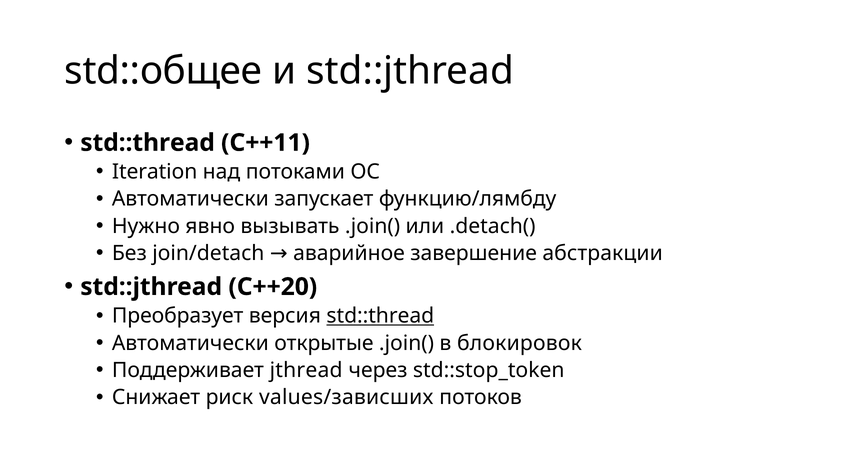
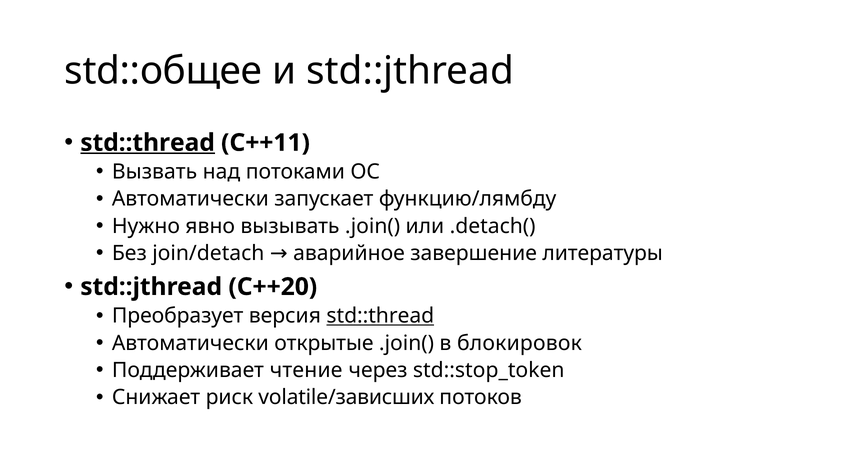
std::thread underline: none -> present (148, 143)
Iteration: Iteration -> Вызвать (155, 172)
абстракции: абстракции -> литературы (603, 254)
jthread: jthread -> чтение (306, 371)
values/зависших: values/зависших -> volatile/зависших (346, 398)
